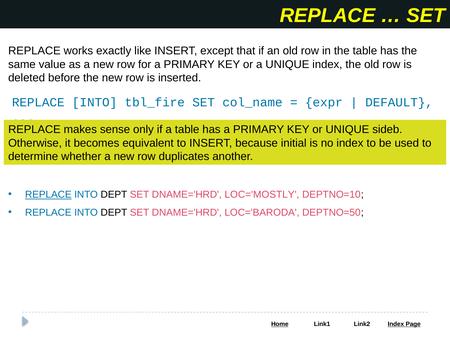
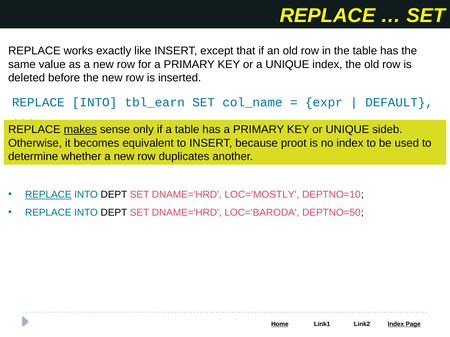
tbl_fire: tbl_fire -> tbl_earn (155, 103)
makes underline: none -> present (80, 130)
initial: initial -> proot (294, 143)
